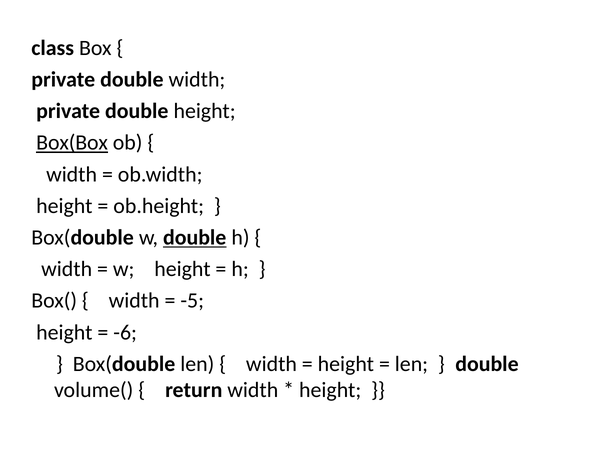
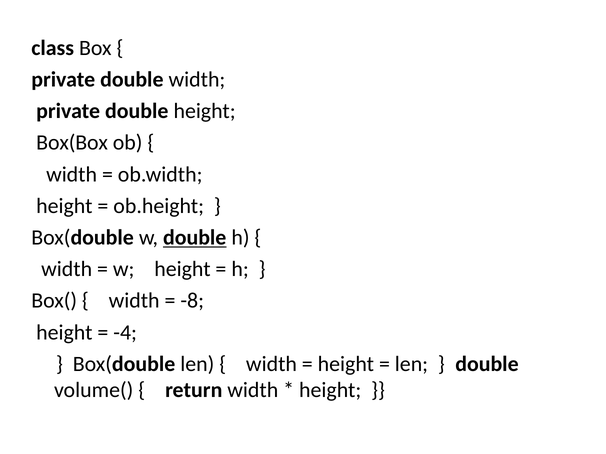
Box(Box underline: present -> none (72, 143)
-5: -5 -> -8 (192, 301)
-6: -6 -> -4 (125, 333)
